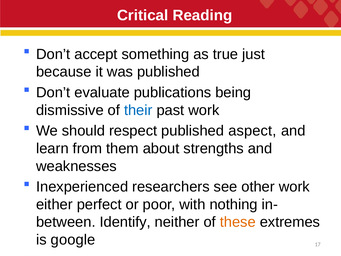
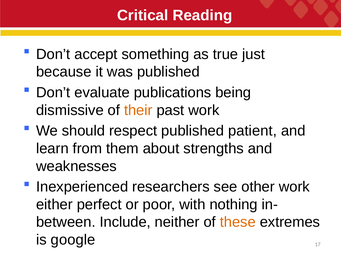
their colour: blue -> orange (138, 110)
aspect: aspect -> patient (252, 131)
Identify: Identify -> Include (125, 222)
